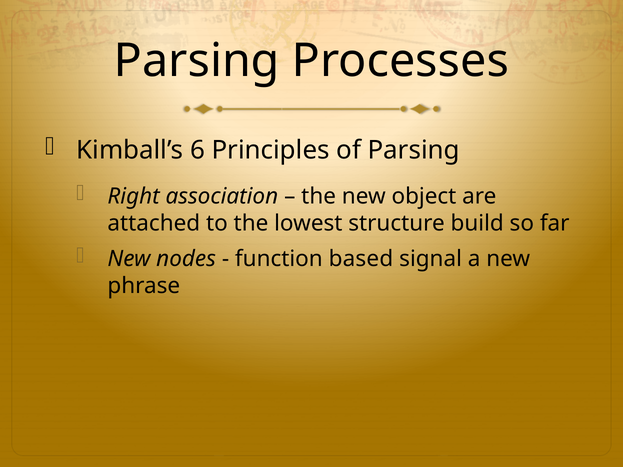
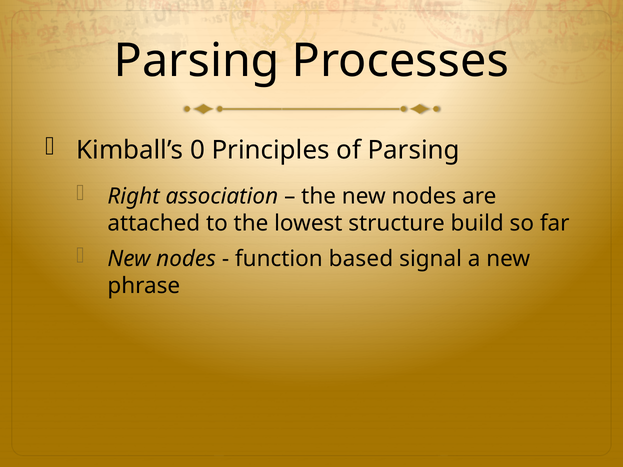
6: 6 -> 0 (197, 150)
the new object: object -> nodes (424, 196)
